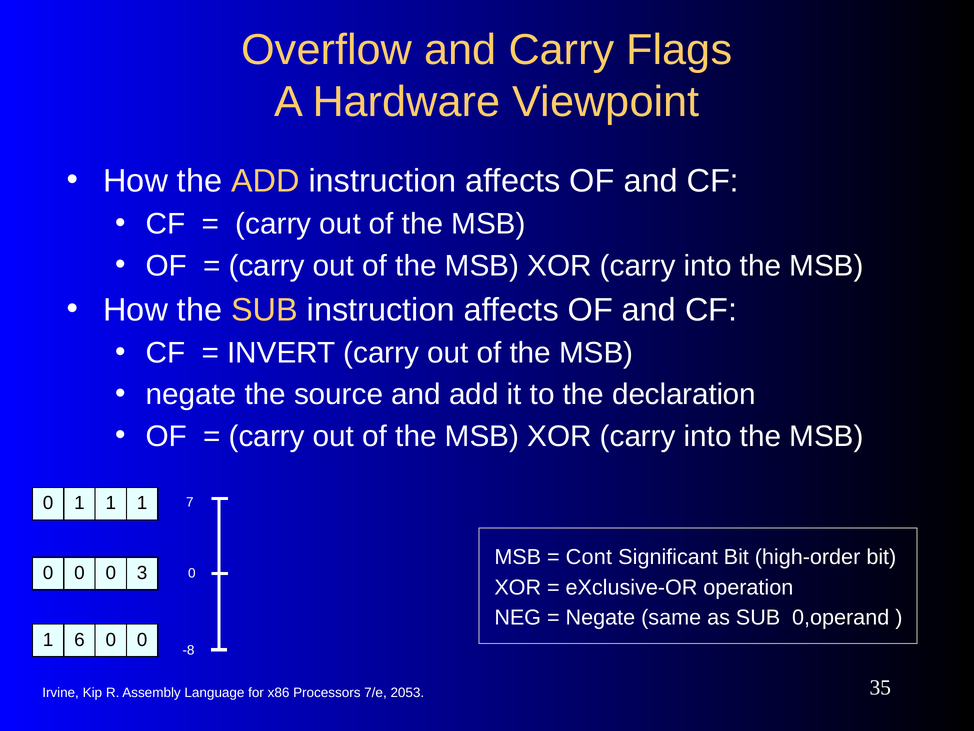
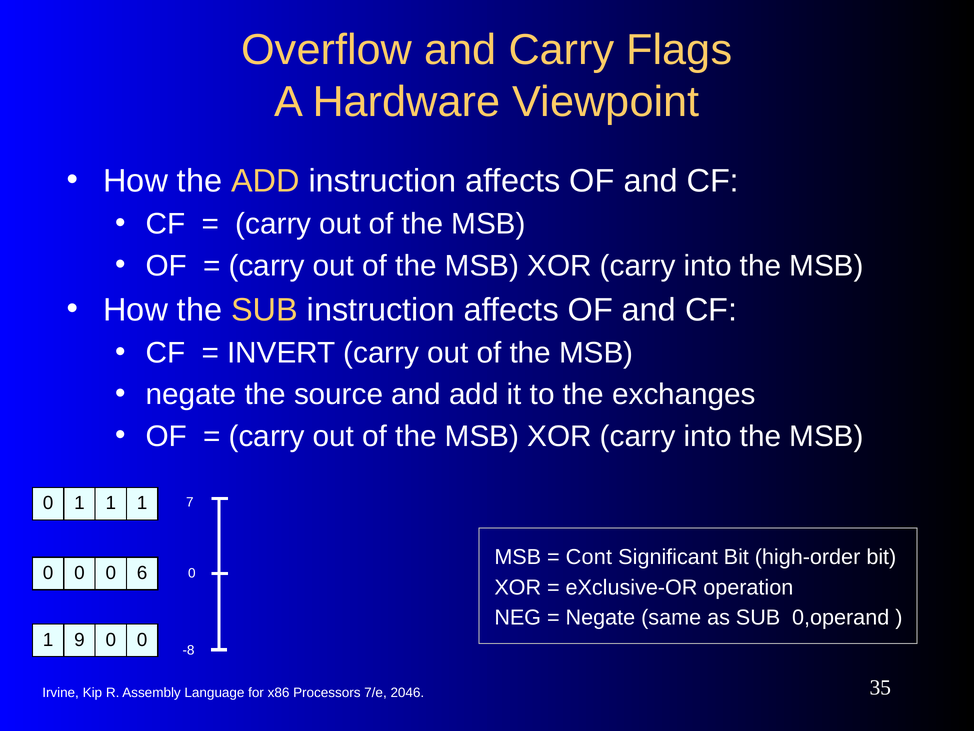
declaration: declaration -> exchanges (684, 394)
3: 3 -> 6 (142, 573)
6: 6 -> 9 (79, 640)
2053: 2053 -> 2046 (407, 693)
